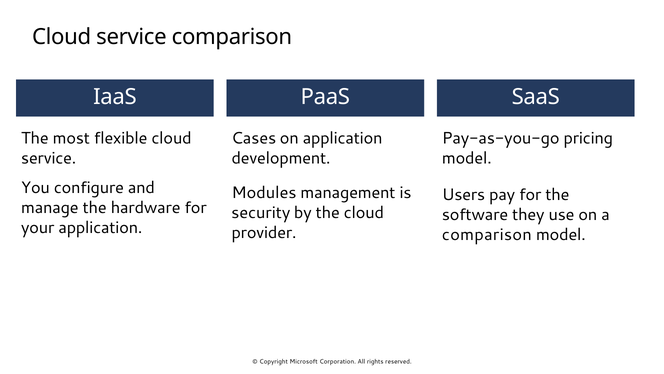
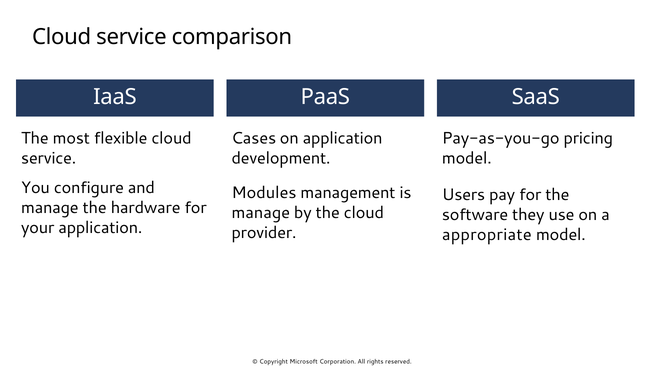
security: security -> manage (261, 212)
comparison: comparison -> appropriate (487, 234)
